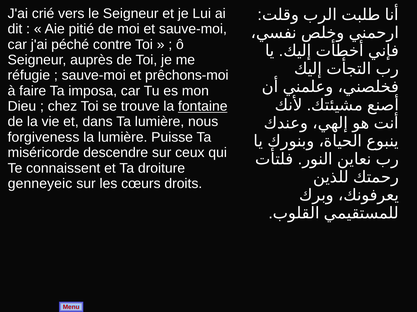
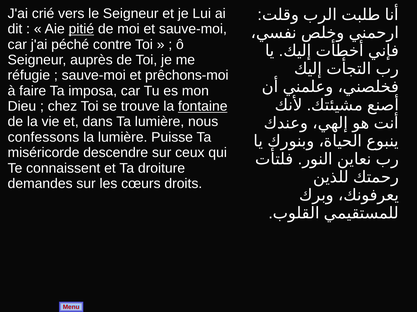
pitié underline: none -> present (81, 29)
forgiveness: forgiveness -> confessons (43, 138)
genneyeic: genneyeic -> demandes (40, 184)
